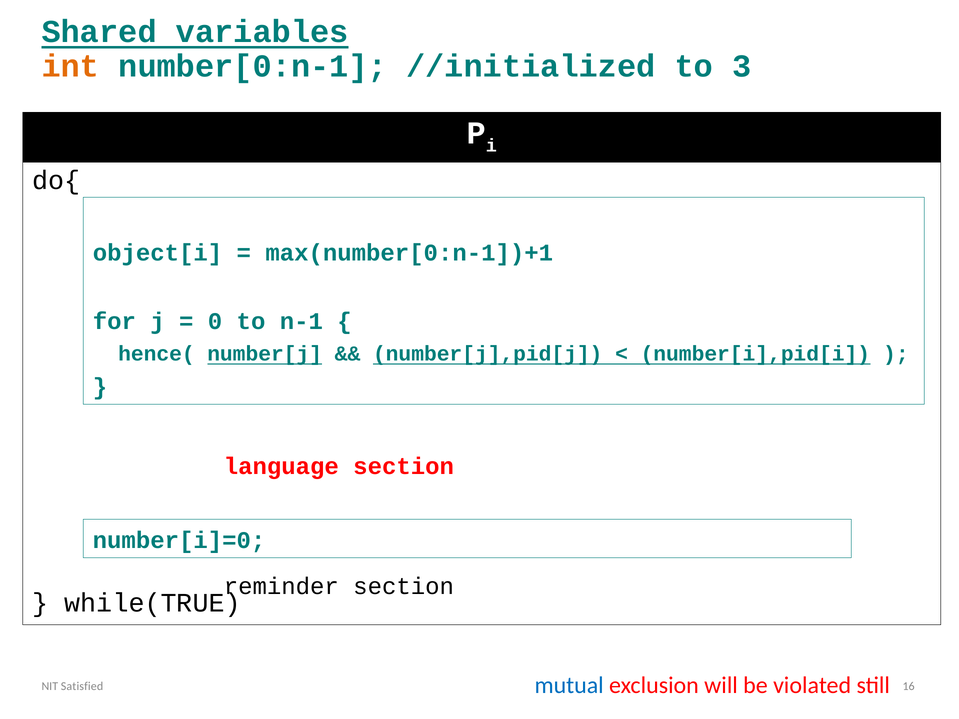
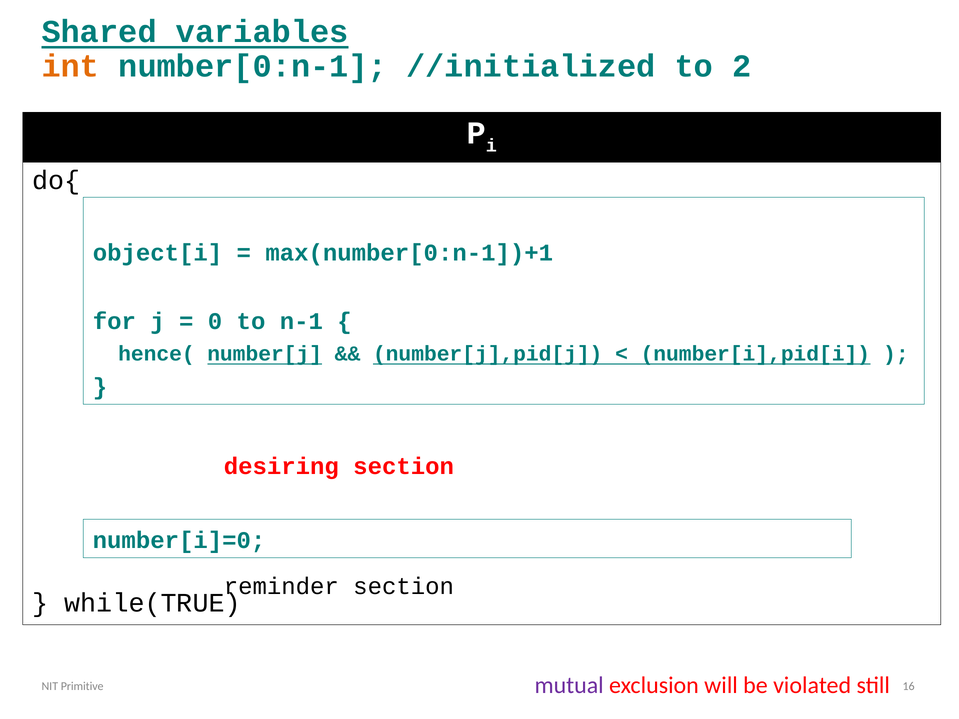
3: 3 -> 2 (742, 66)
language: language -> desiring (281, 466)
mutual colour: blue -> purple (569, 686)
Satisfied: Satisfied -> Primitive (82, 687)
